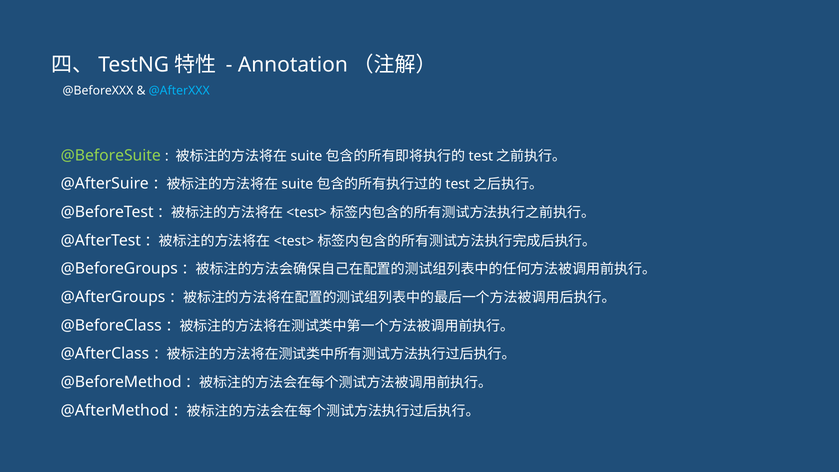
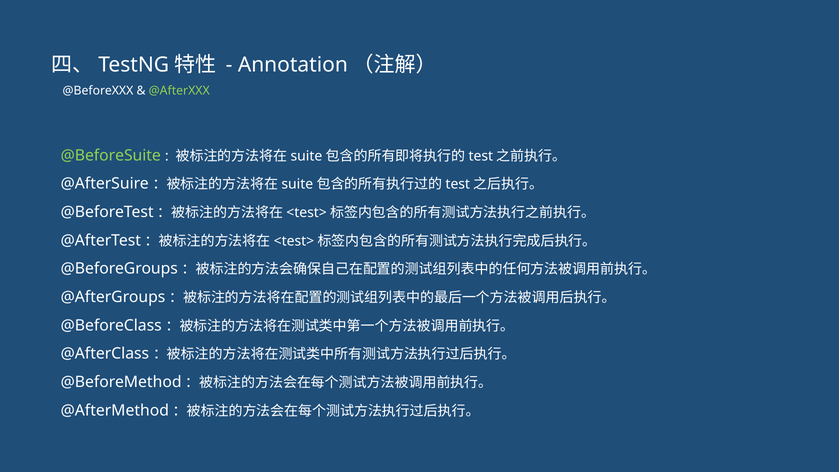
@AfterXXX colour: light blue -> light green (179, 91)
